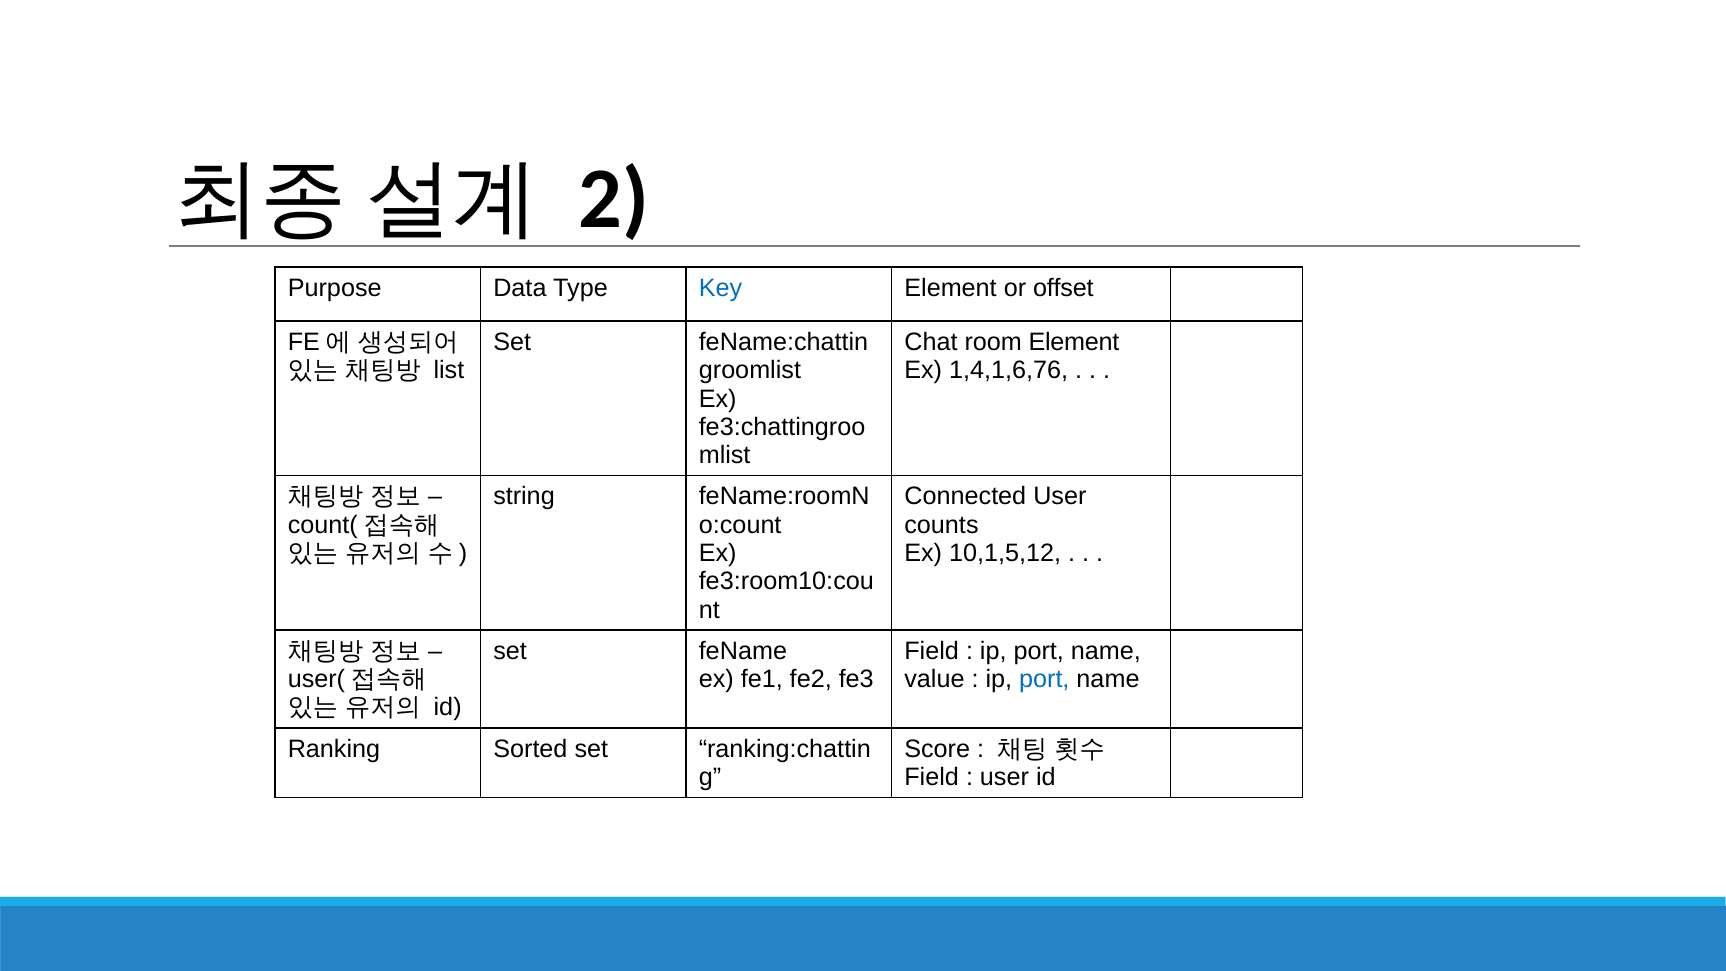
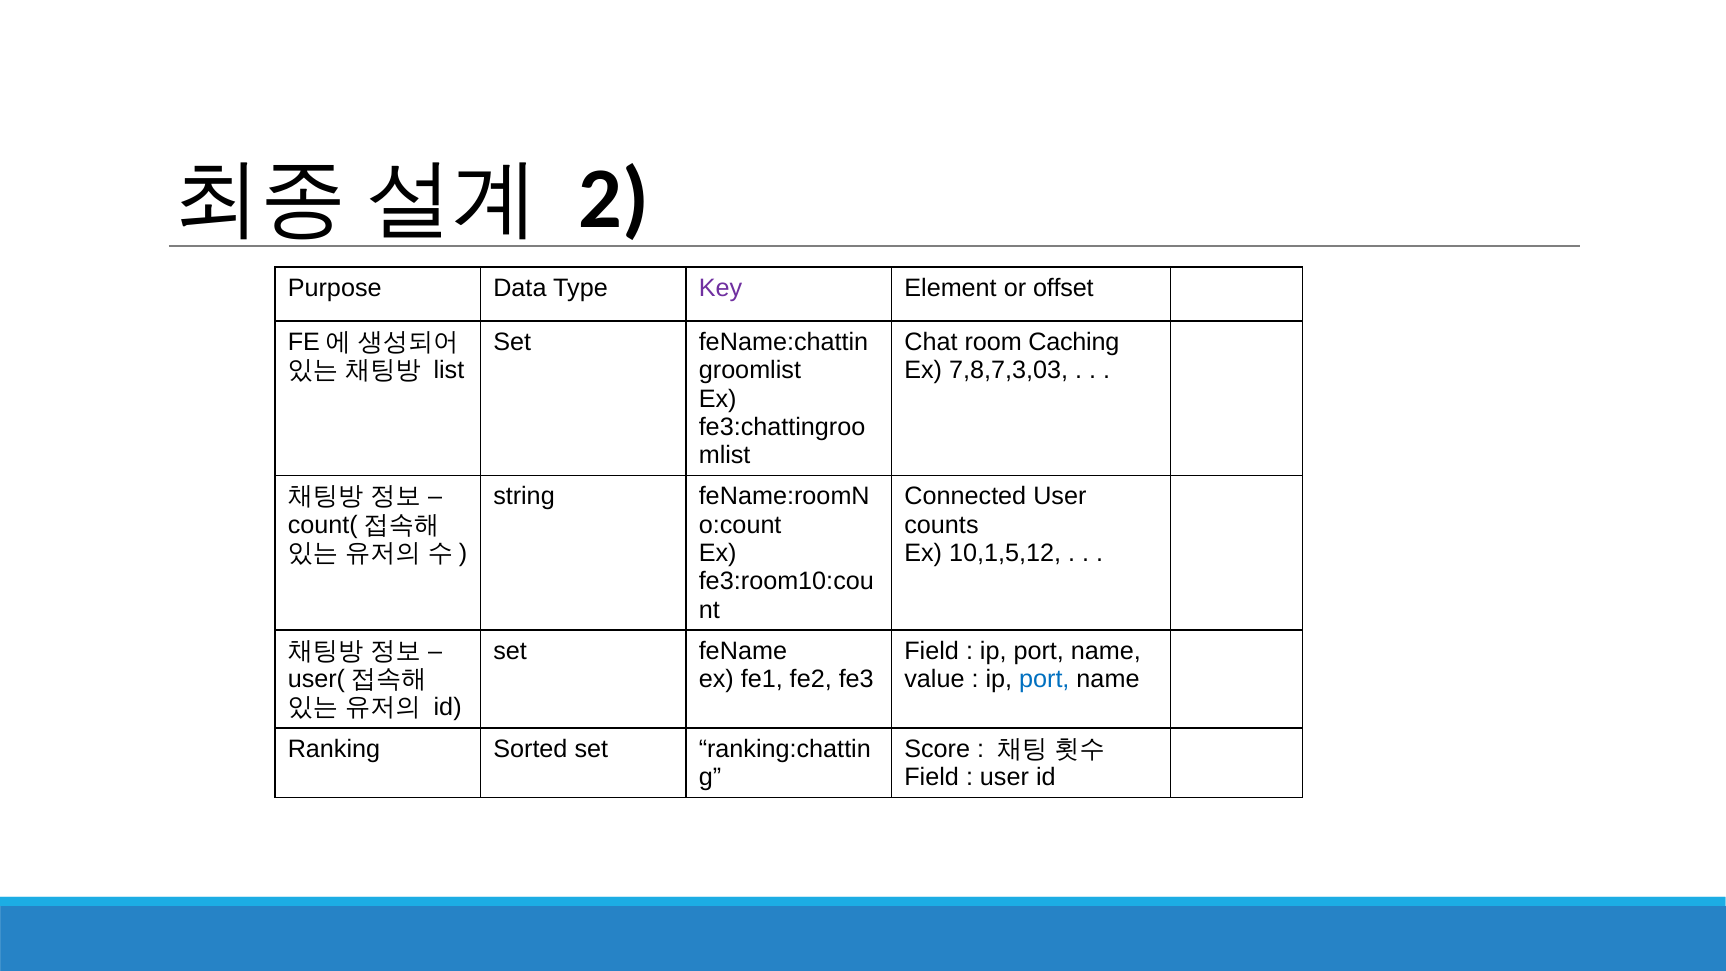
Key colour: blue -> purple (721, 288)
room Element: Element -> Caching (1074, 342)
1,4,1,6,76: 1,4,1,6,76 -> 7,8,7,3,03 (1009, 370)
